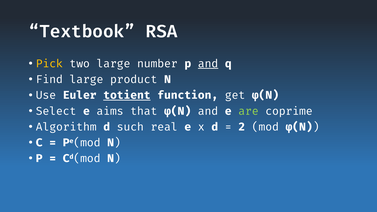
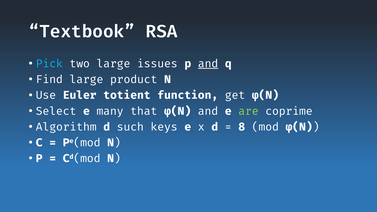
Pick colour: yellow -> light blue (49, 64)
number: number -> issues (157, 64)
totient underline: present -> none (127, 95)
aims: aims -> many (110, 111)
real: real -> keys (164, 127)
2: 2 -> 8 (242, 127)
